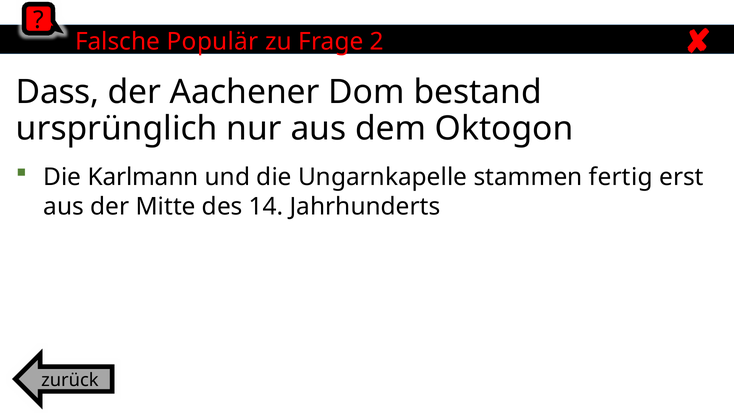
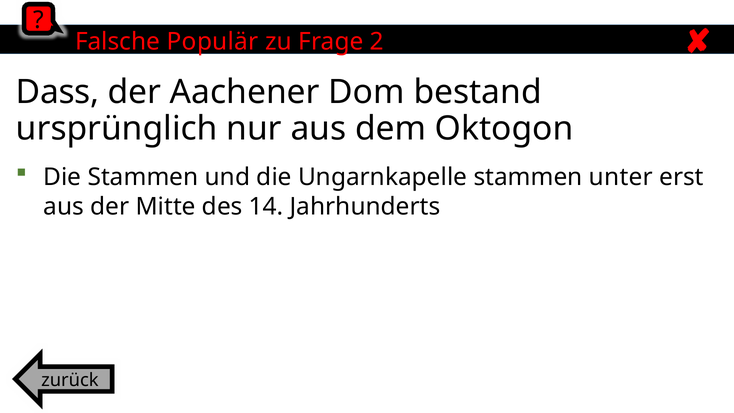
Die Karlmann: Karlmann -> Stammen (143, 177)
fertig: fertig -> unter (621, 177)
